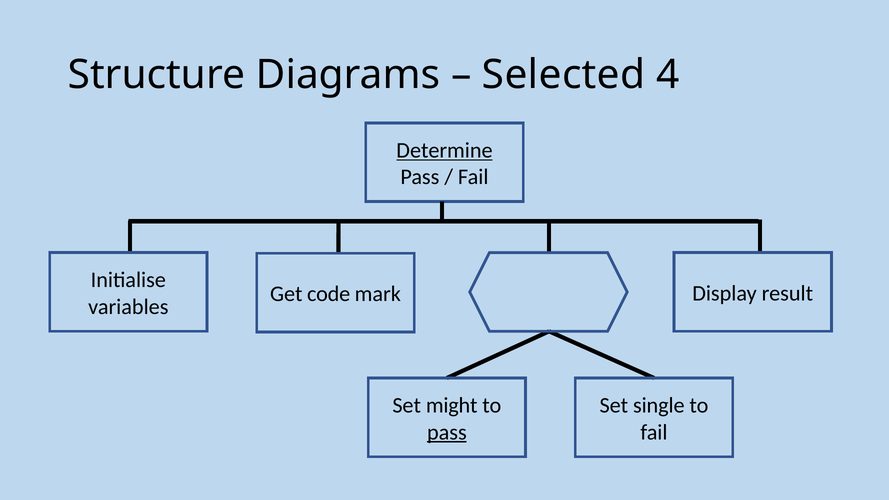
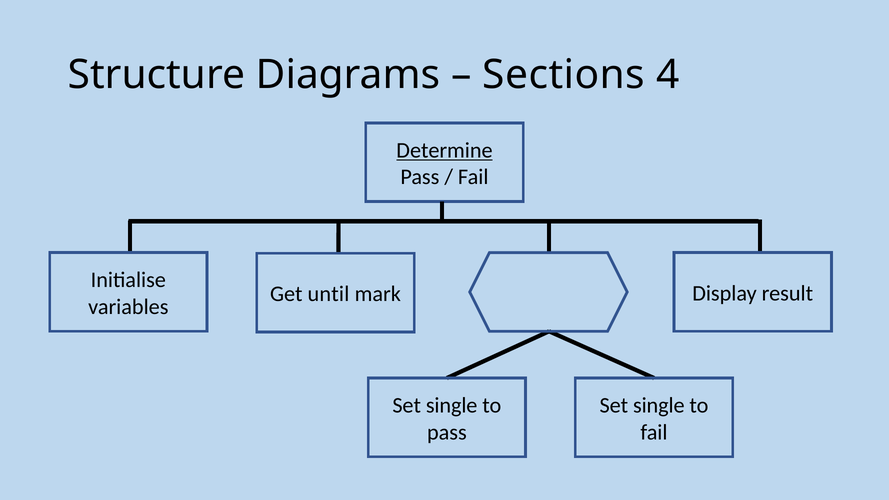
Selected: Selected -> Sections (564, 75)
code: code -> until (328, 294)
might: might -> single (452, 406)
pass underline: present -> none (447, 432)
